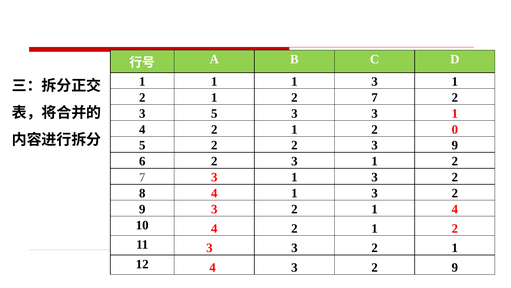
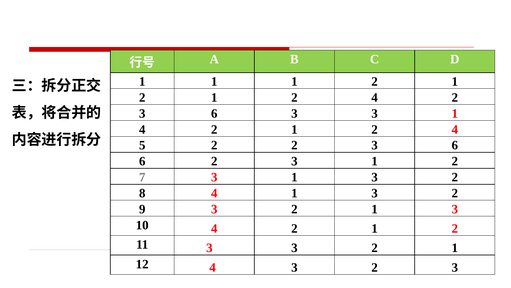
1 1 3: 3 -> 2 (375, 81)
7: 7 -> 4 (375, 97)
5: 5 -> 6 (214, 113)
0: 0 -> 4 (455, 129)
2 2 3 9: 9 -> 6 (455, 145)
2 1 4: 4 -> 3 (455, 209)
4 3 2 9: 9 -> 3 (455, 267)
